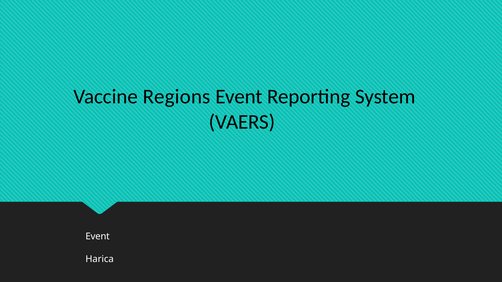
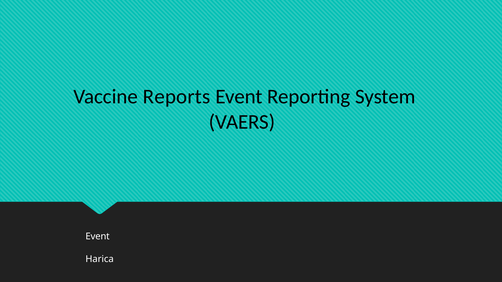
Regions: Regions -> Reports (177, 97)
